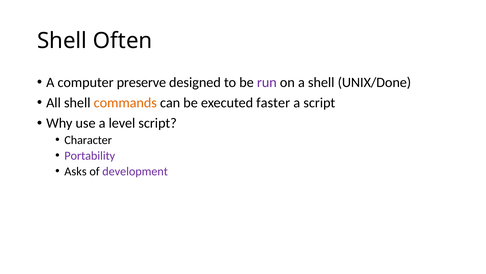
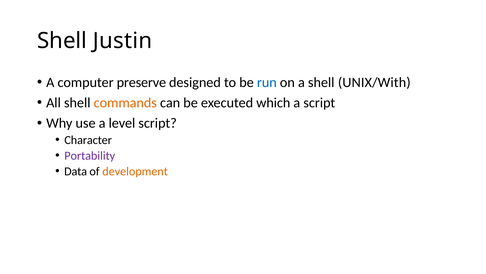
Often: Often -> Justin (123, 41)
run colour: purple -> blue (267, 82)
UNIX/Done: UNIX/Done -> UNIX/With (374, 82)
faster: faster -> which (273, 103)
Asks: Asks -> Data (76, 171)
development colour: purple -> orange (135, 171)
